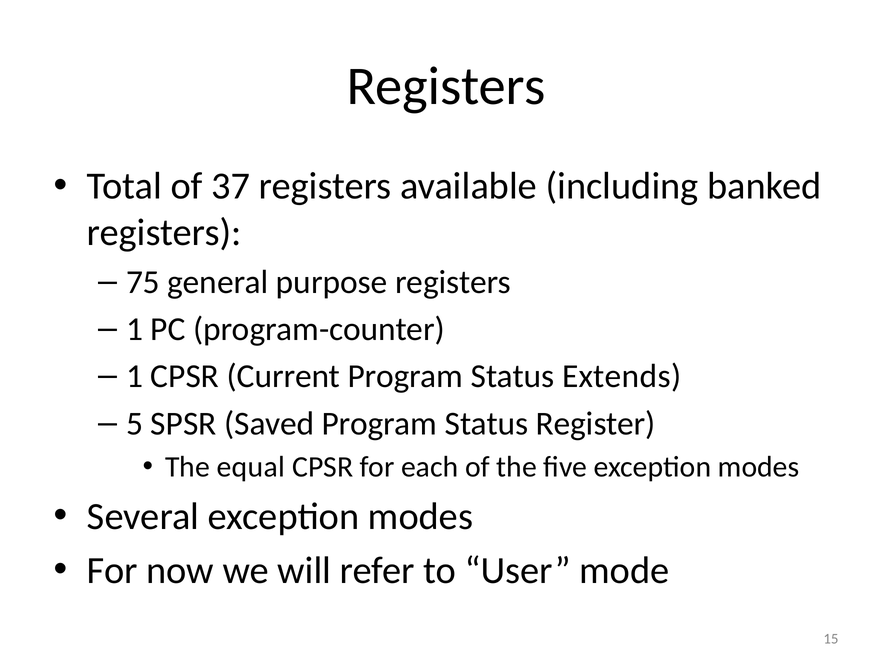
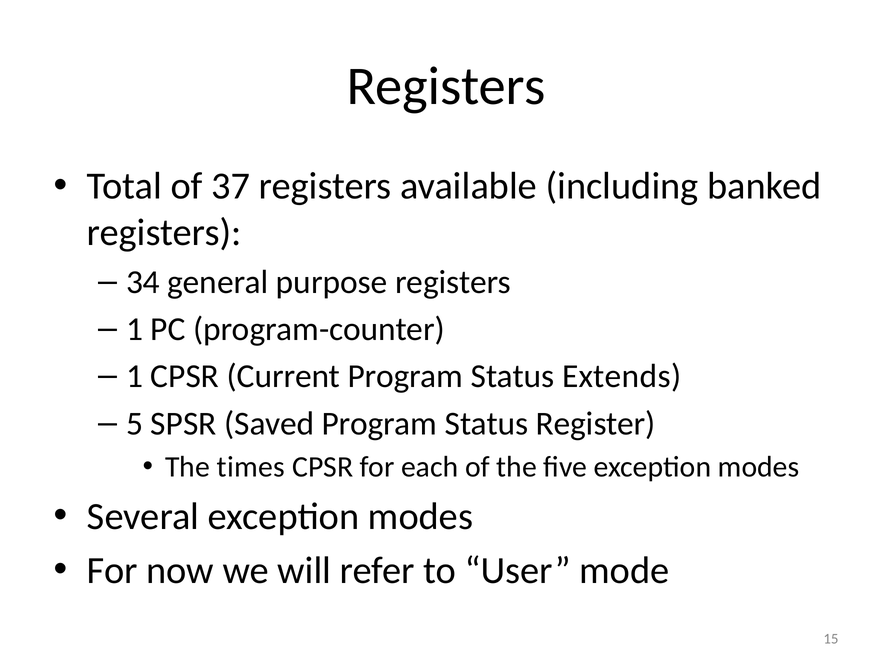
75: 75 -> 34 (143, 282)
equal: equal -> times (251, 467)
